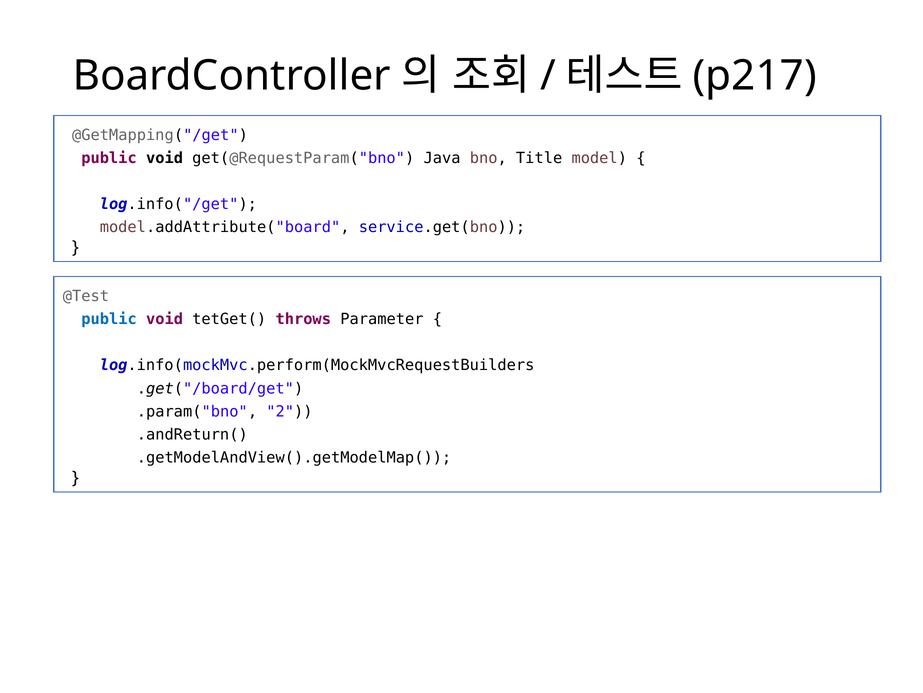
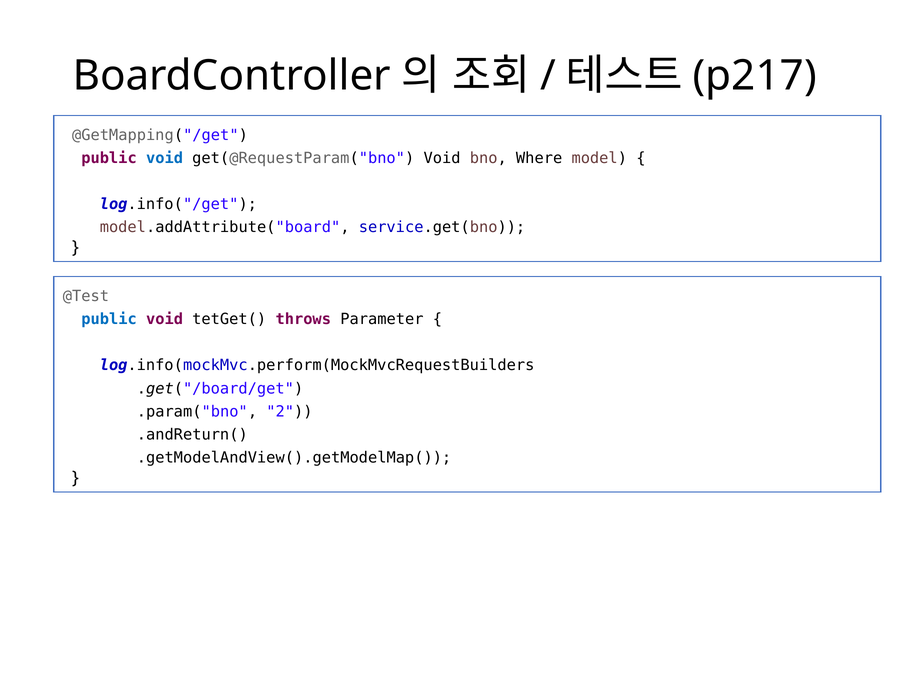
void colour: black -> blue (165, 158)
get(@RequestParam("bno Java: Java -> Void (442, 158)
Title: Title -> Where (539, 158)
